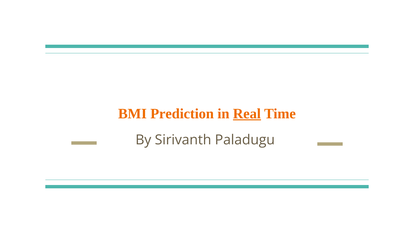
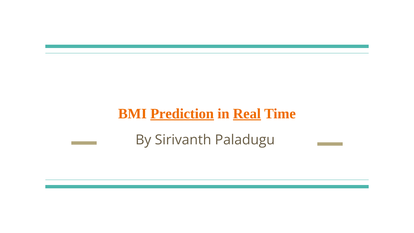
Prediction underline: none -> present (182, 114)
